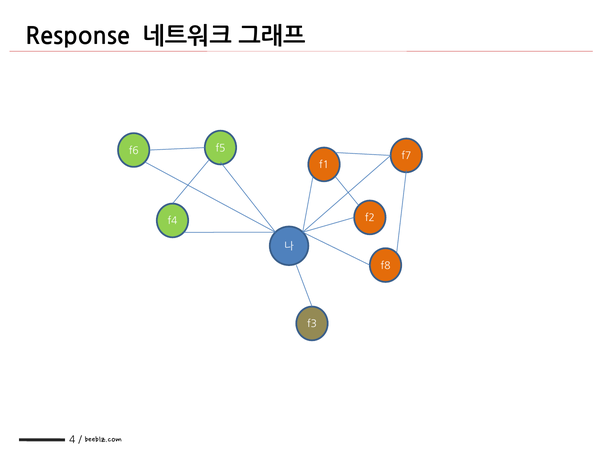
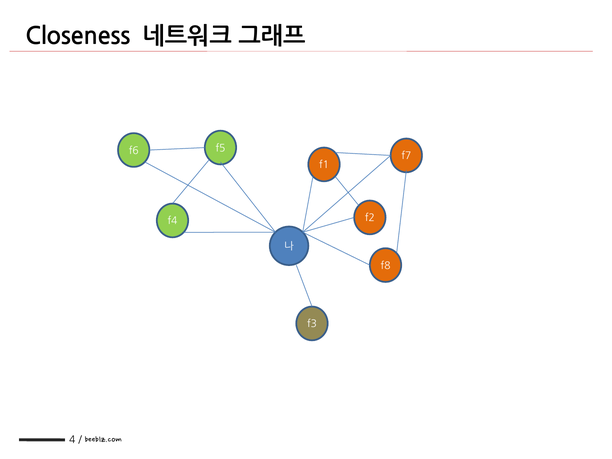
Response: Response -> Closeness (78, 36)
